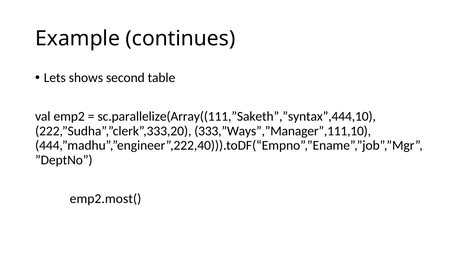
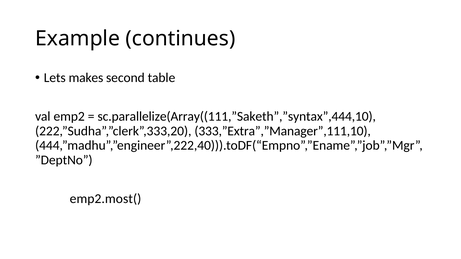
shows: shows -> makes (86, 78)
333,”Ways”,”Manager”,111,10: 333,”Ways”,”Manager”,111,10 -> 333,”Extra”,”Manager”,111,10 (283, 131)
